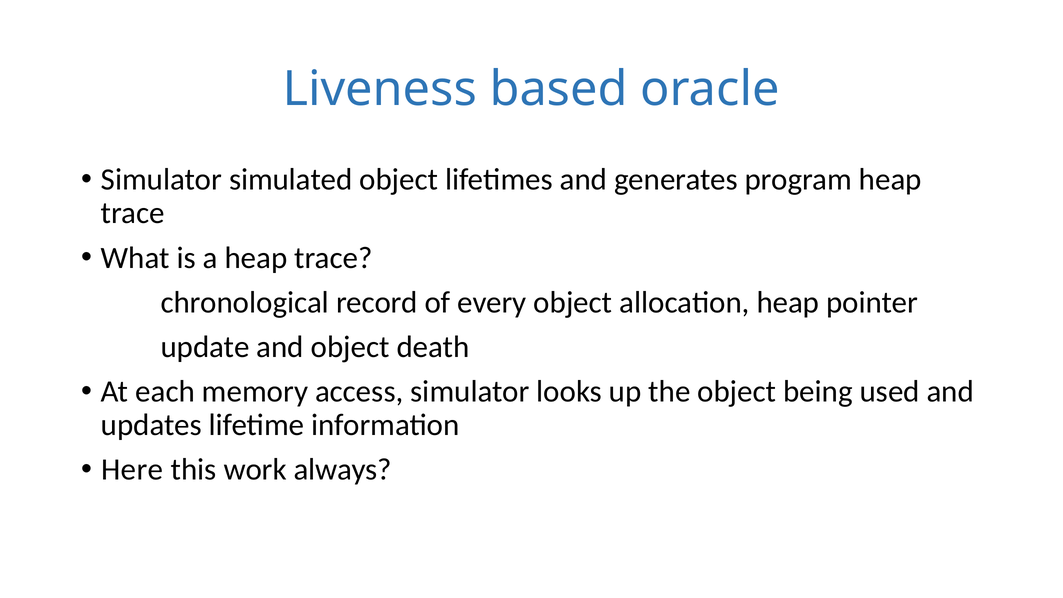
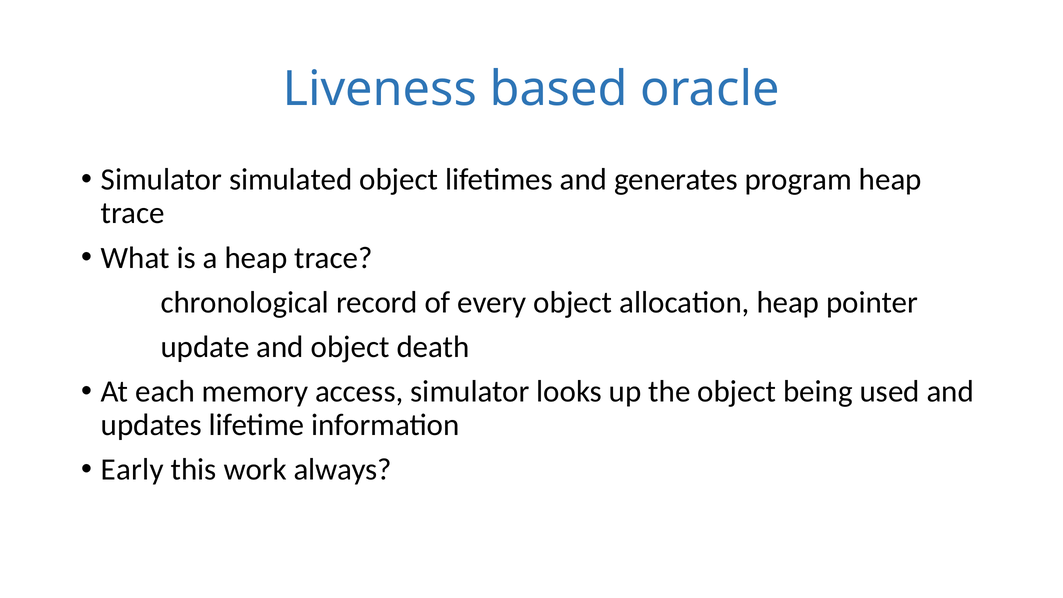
Here: Here -> Early (132, 470)
